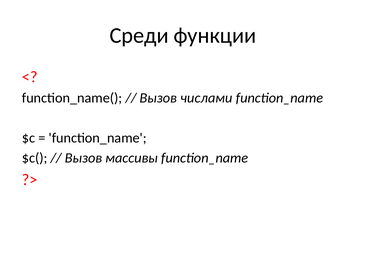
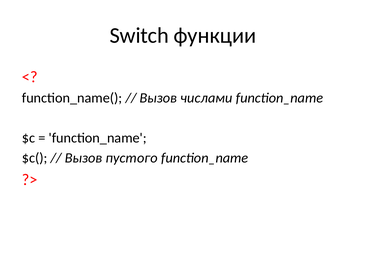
Среди: Среди -> Switch (139, 35)
массивы: массивы -> пустого (132, 158)
